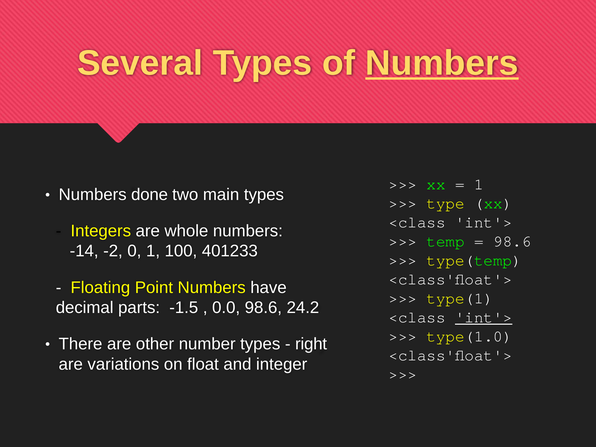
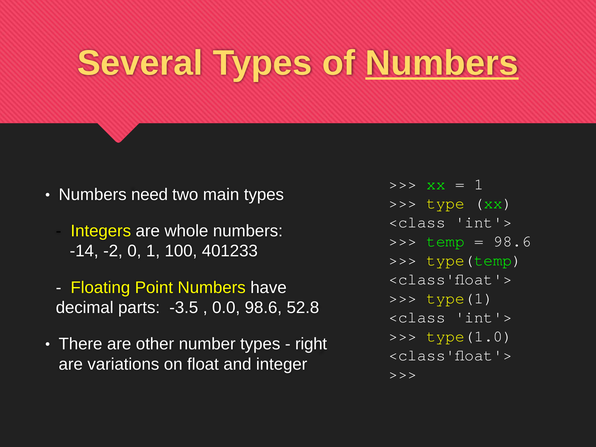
done: done -> need (150, 195)
-1.5: -1.5 -> -3.5 (184, 308)
24.2: 24.2 -> 52.8 (303, 308)
int'> underline: present -> none (484, 317)
